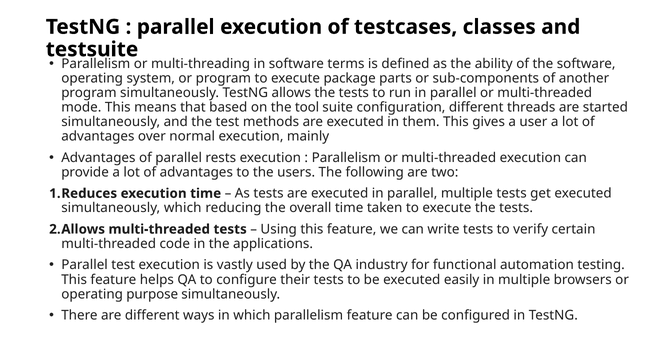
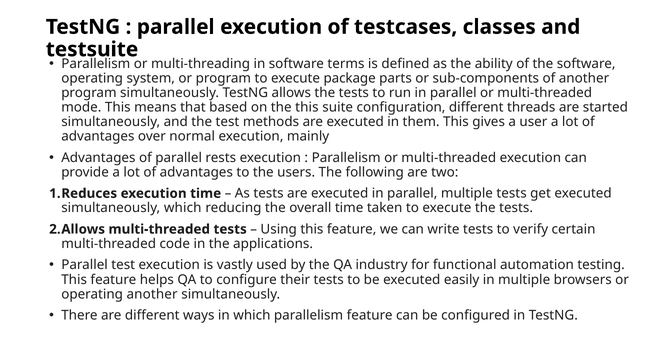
the tool: tool -> this (307, 107)
operating purpose: purpose -> another (152, 294)
